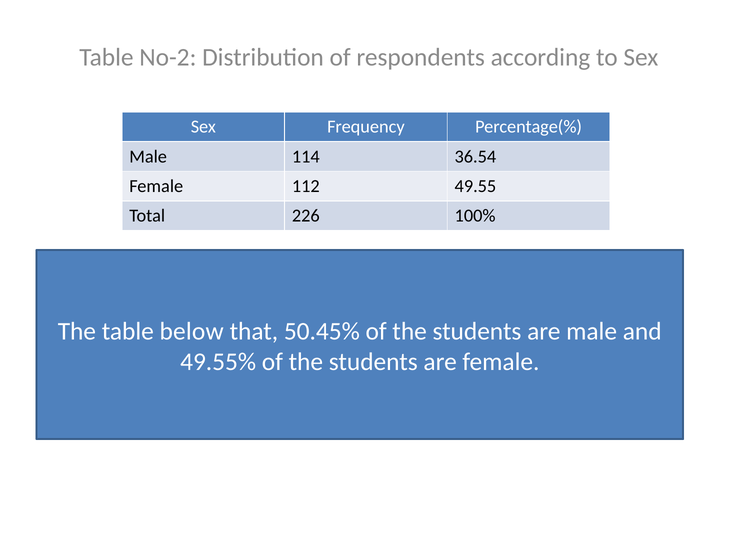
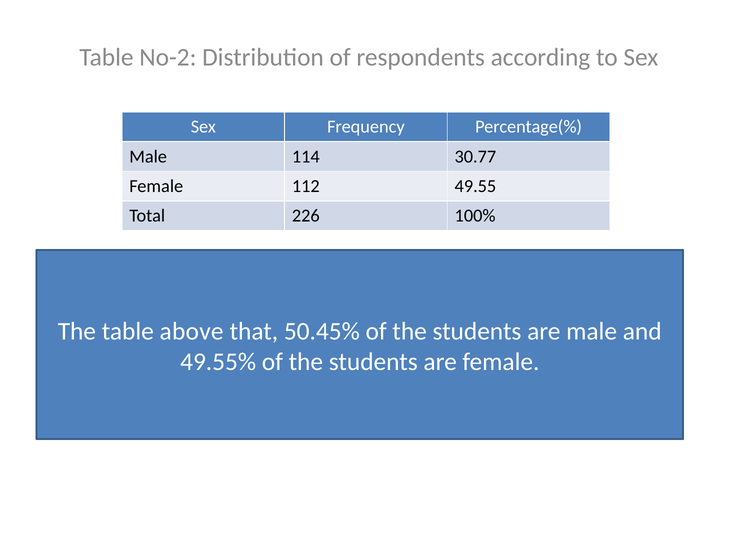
36.54: 36.54 -> 30.77 (475, 157)
below: below -> above (192, 331)
